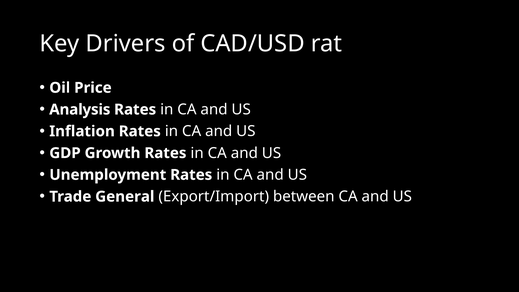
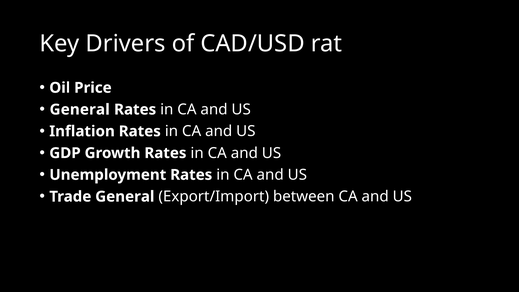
Analysis: Analysis -> General (80, 110)
